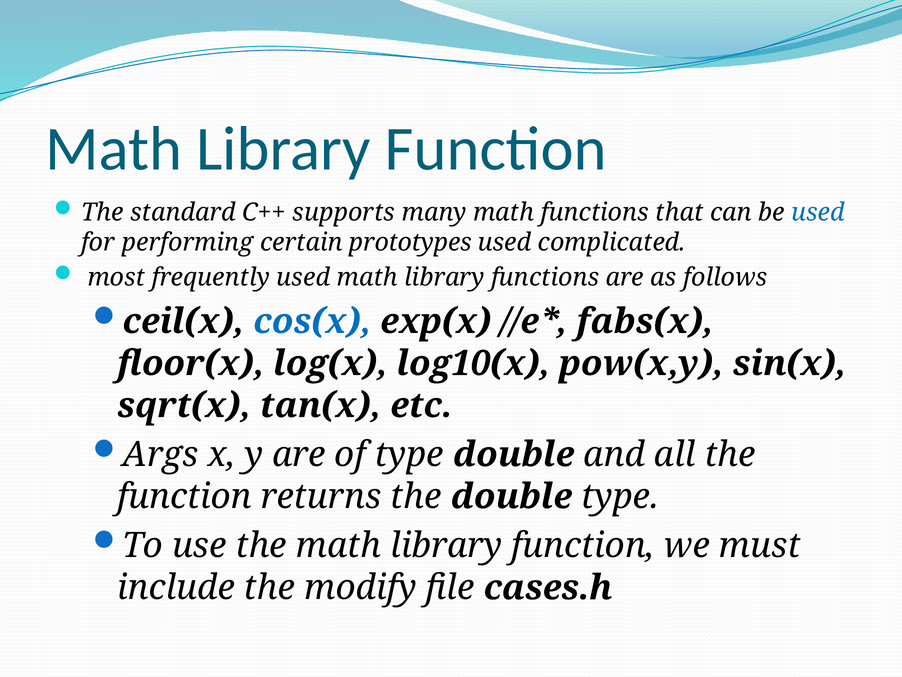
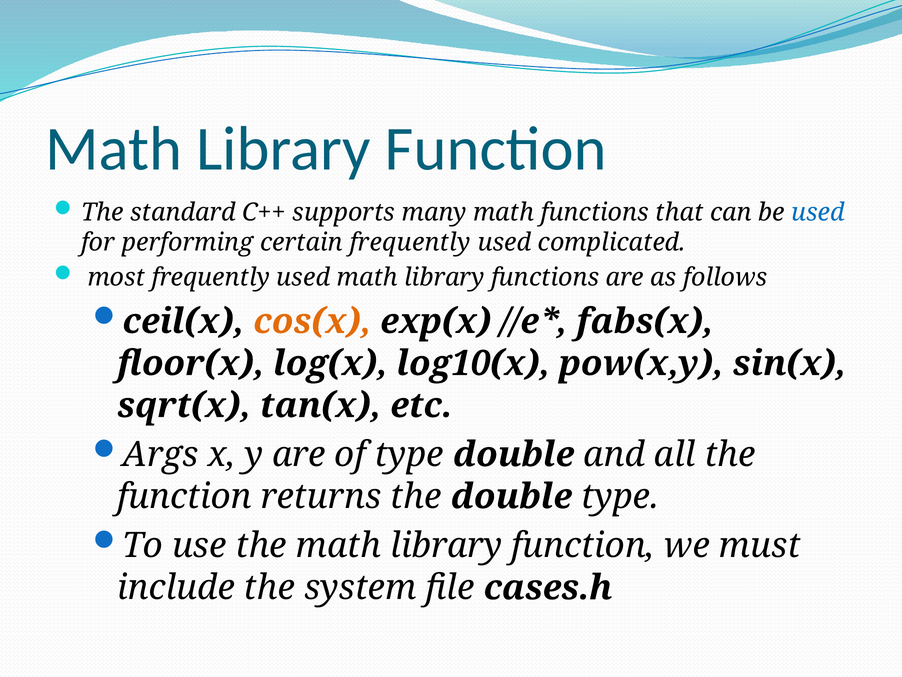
certain prototypes: prototypes -> frequently (410, 242)
cos(x colour: blue -> orange (312, 321)
modify: modify -> system (360, 587)
